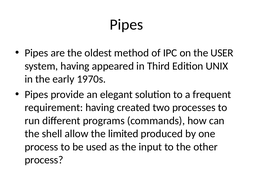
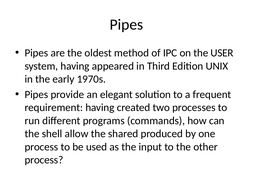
limited: limited -> shared (123, 134)
